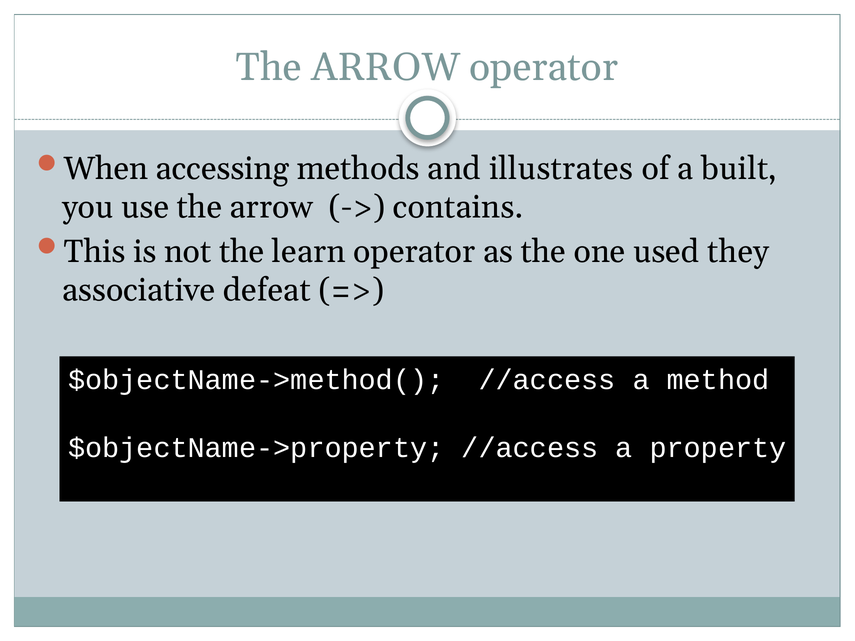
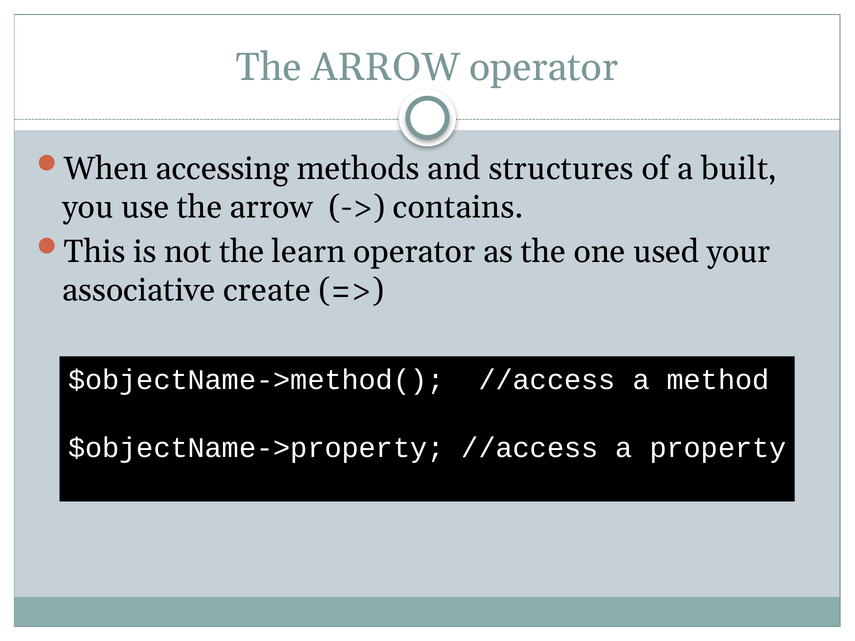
illustrates: illustrates -> structures (561, 168)
they: they -> your (739, 252)
defeat: defeat -> create (267, 290)
